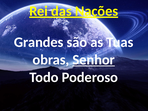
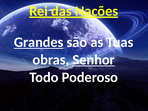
Grandes underline: none -> present (39, 42)
